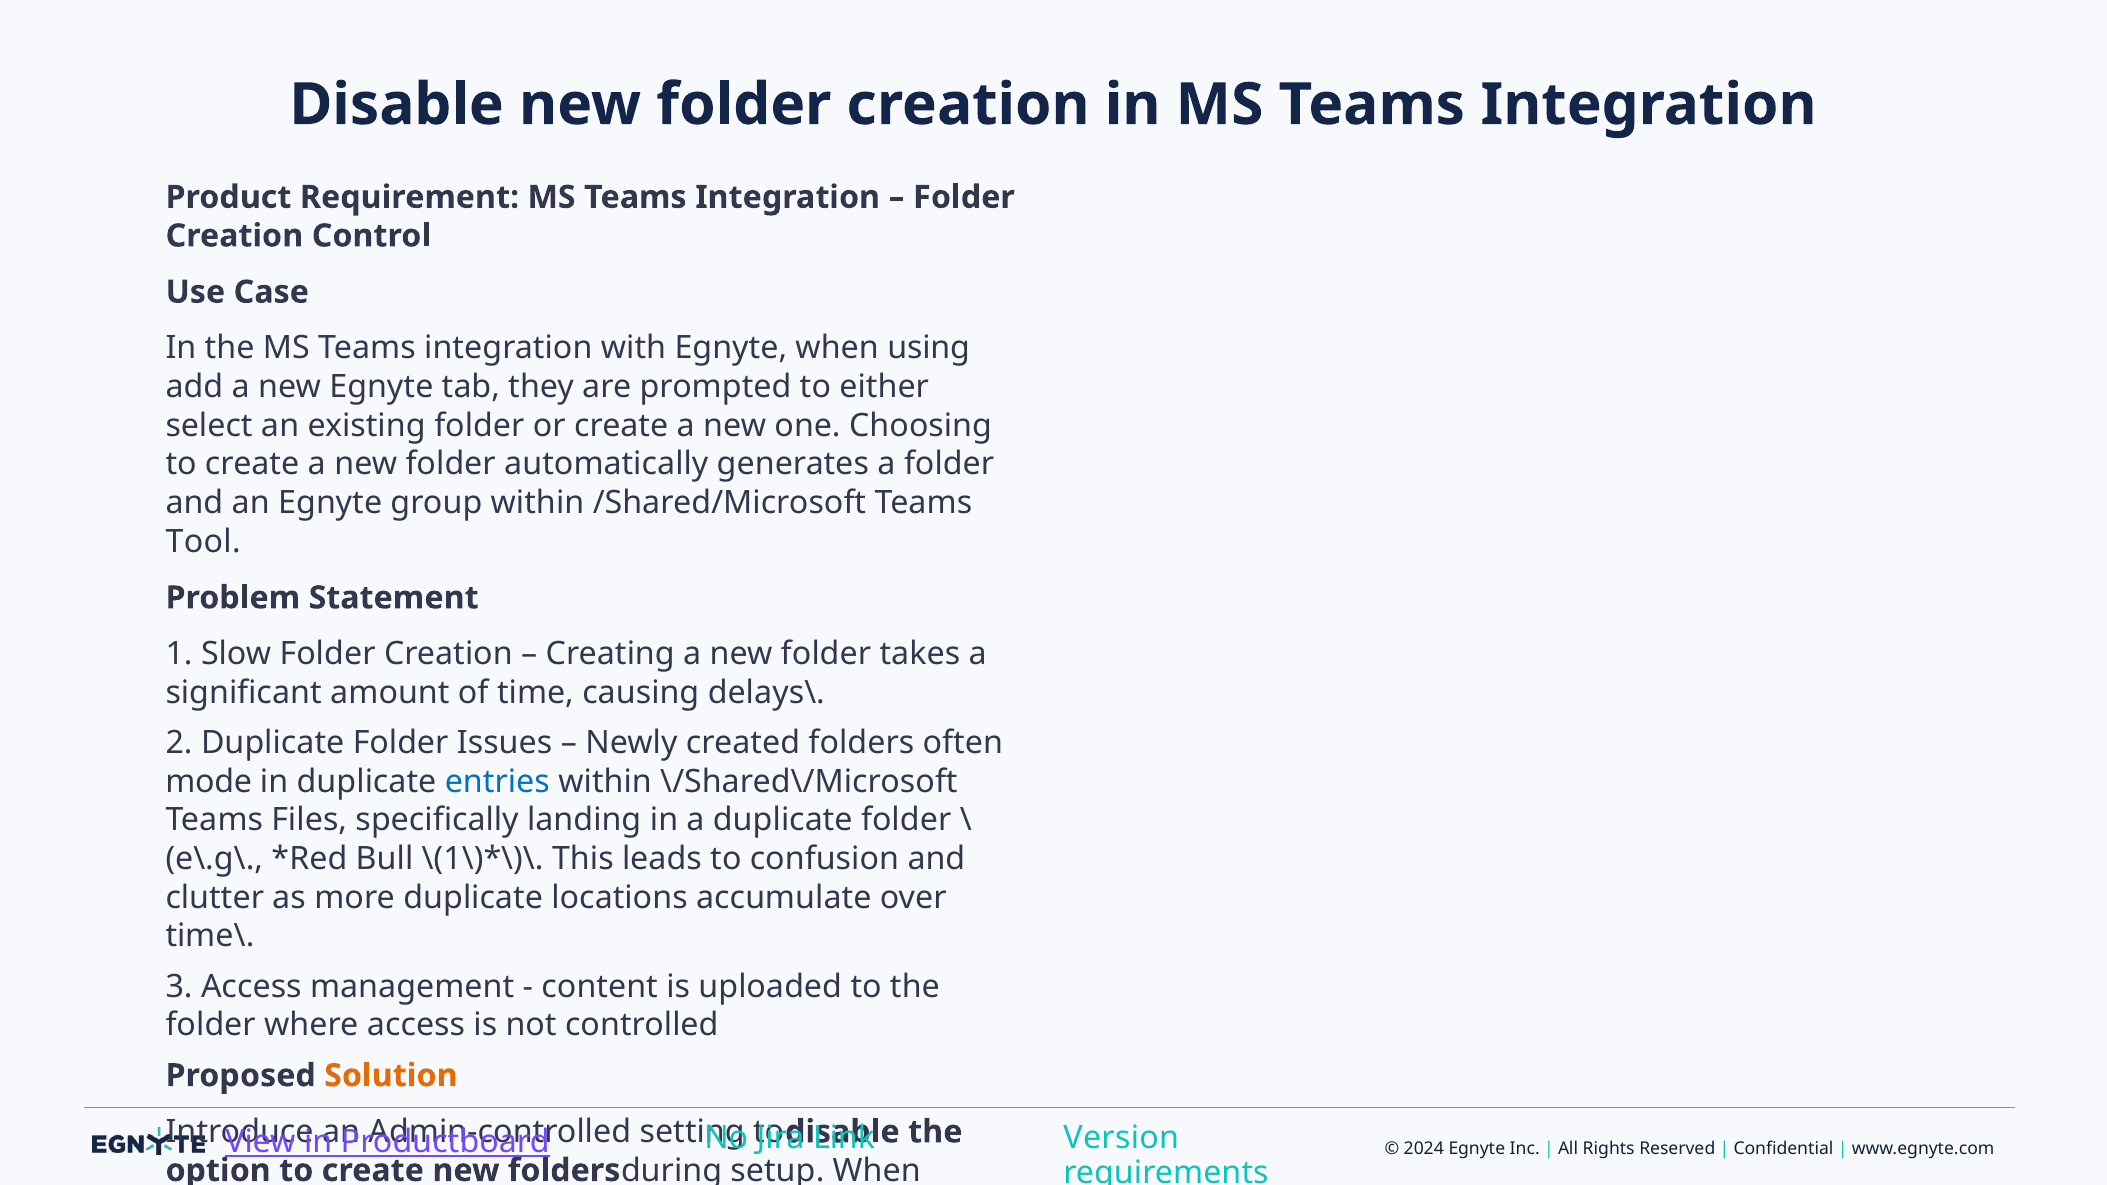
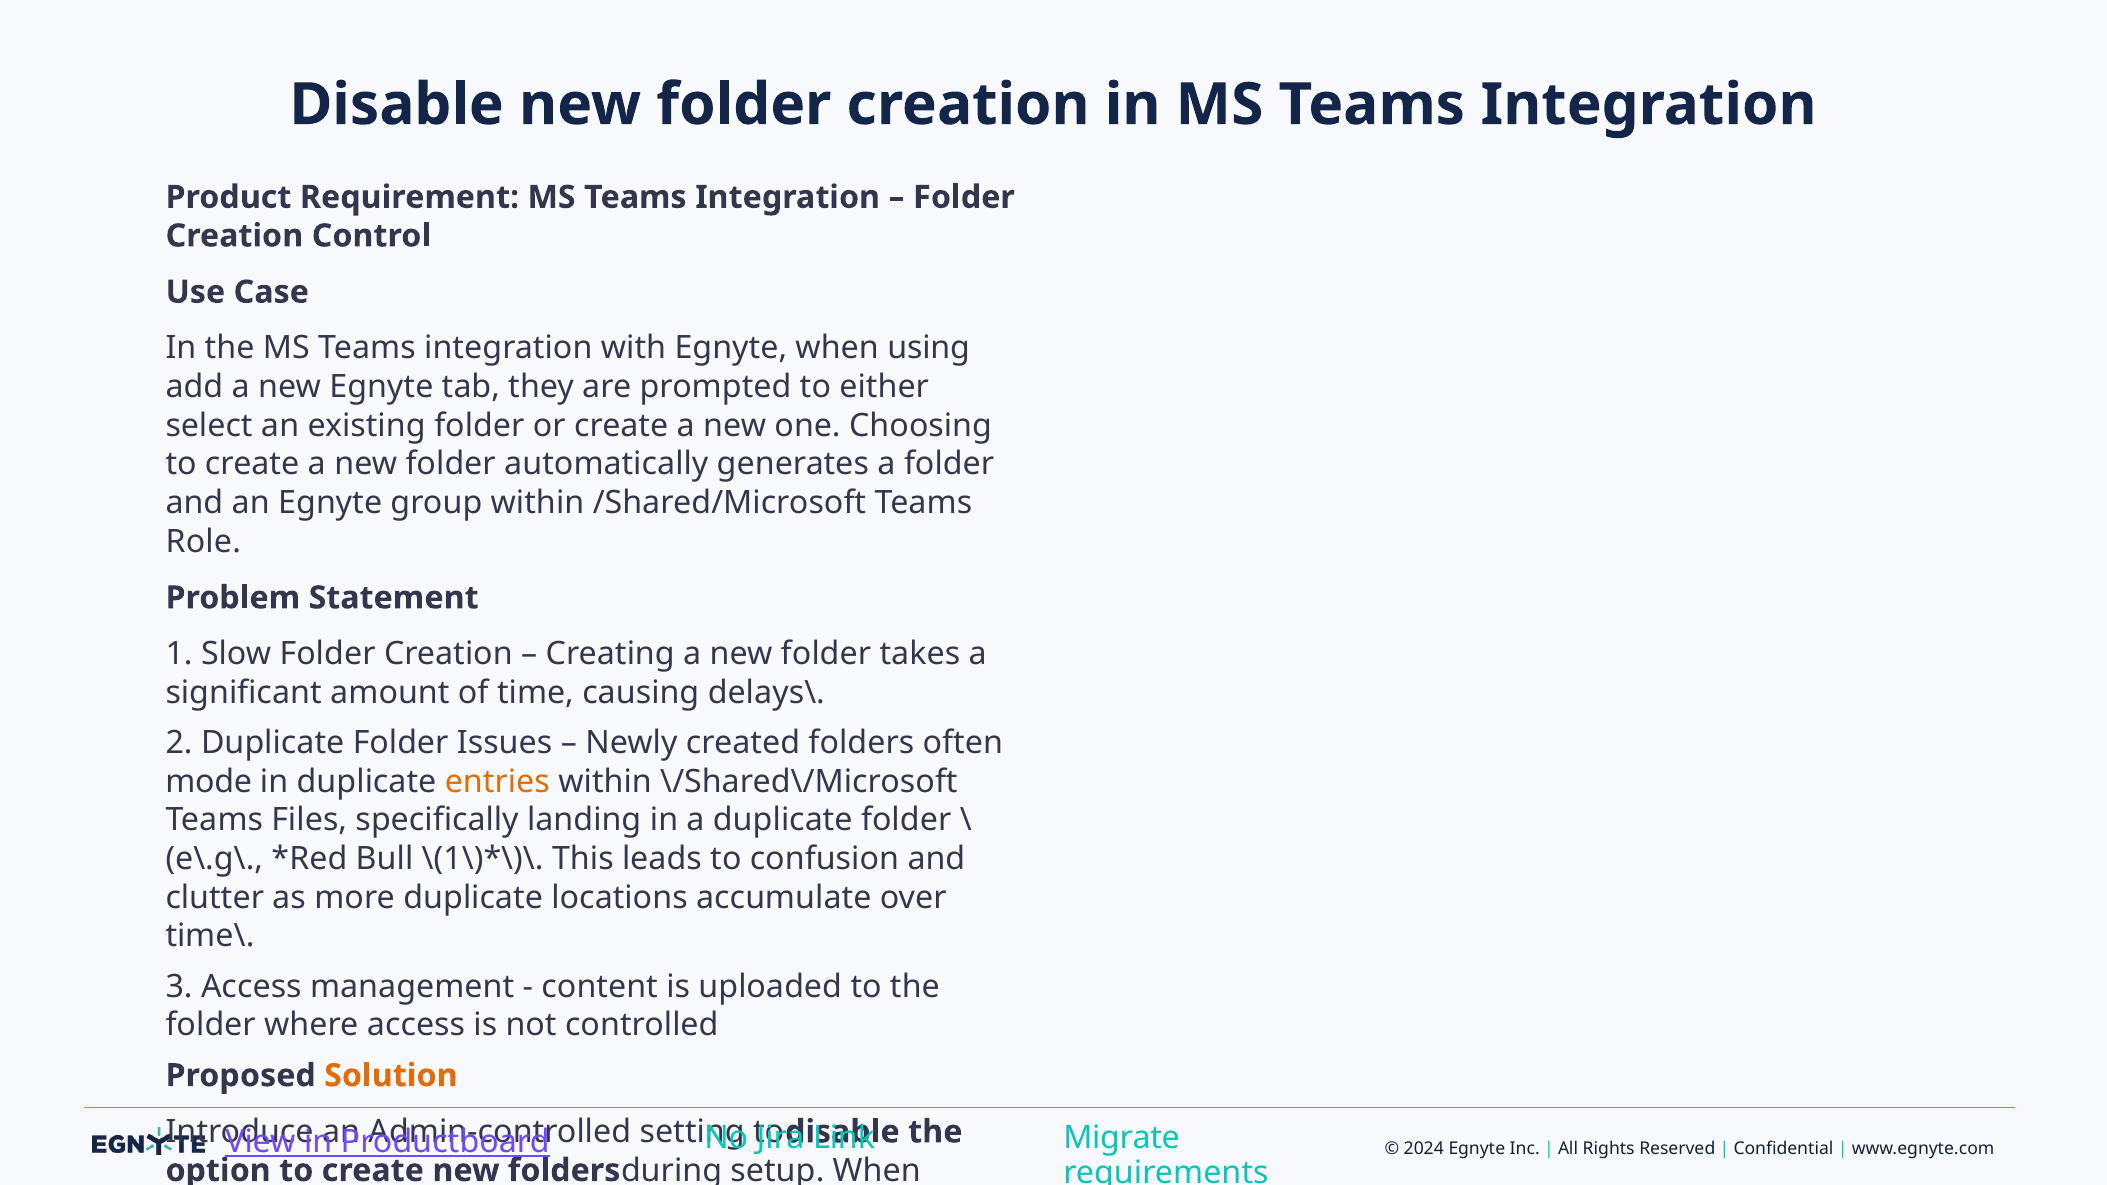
Tool: Tool -> Role (203, 542)
entries colour: blue -> orange (497, 782)
Version: Version -> Migrate (1122, 1138)
